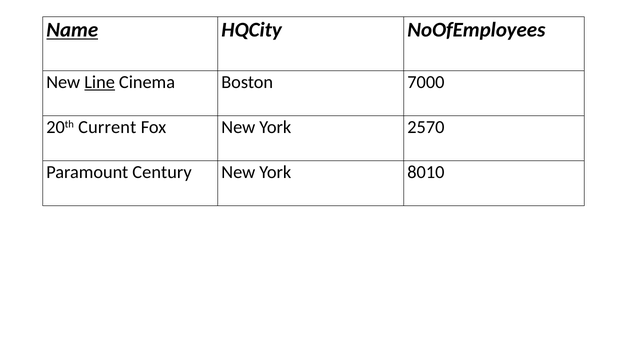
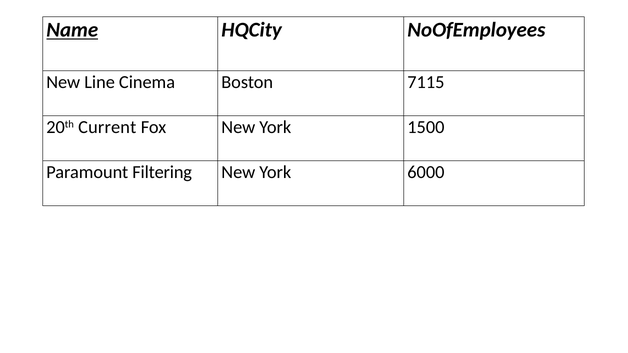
Line underline: present -> none (100, 82)
7000: 7000 -> 7115 (426, 82)
2570: 2570 -> 1500 (426, 127)
Century: Century -> Filtering (162, 172)
8010: 8010 -> 6000 (426, 172)
